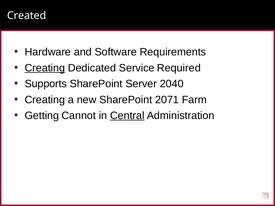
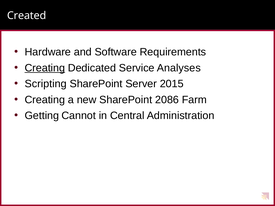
Required: Required -> Analyses (179, 68)
Supports: Supports -> Scripting (46, 84)
2040: 2040 -> 2015 (172, 84)
2071: 2071 -> 2086 (167, 100)
Central underline: present -> none (127, 116)
